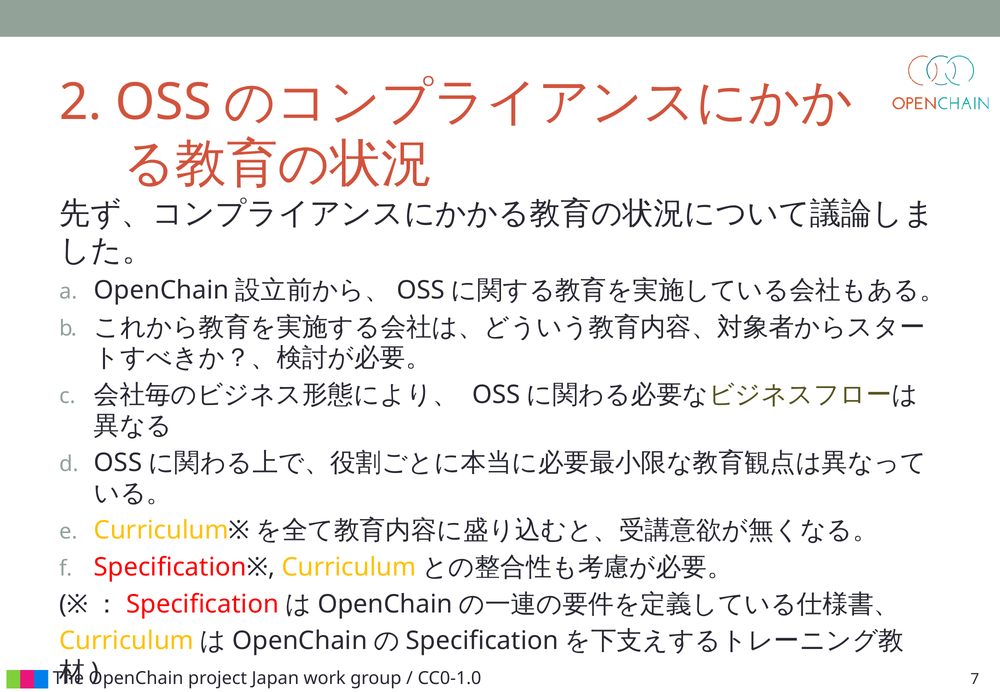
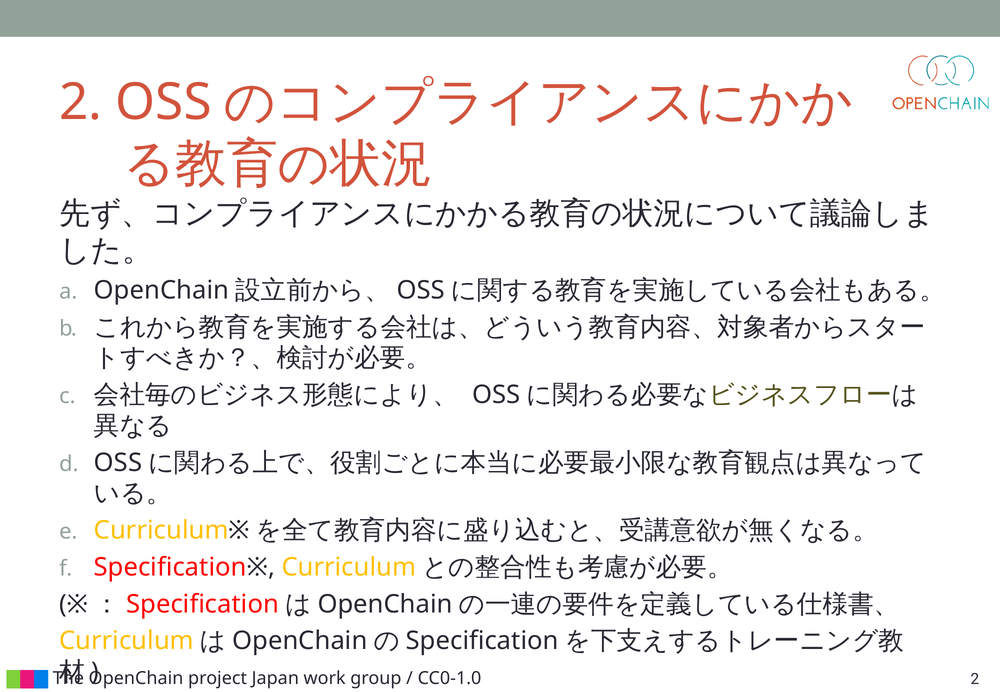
7: 7 -> 2 (975, 679)
